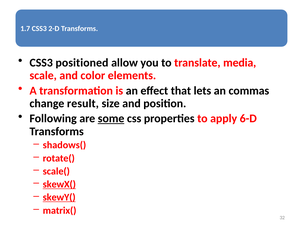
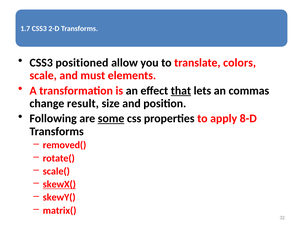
media: media -> colors (240, 62)
color: color -> must (93, 75)
that underline: none -> present (181, 90)
6-D: 6-D -> 8-D (248, 118)
shadows(: shadows( -> removed( (65, 145)
skewY( underline: present -> none (59, 197)
